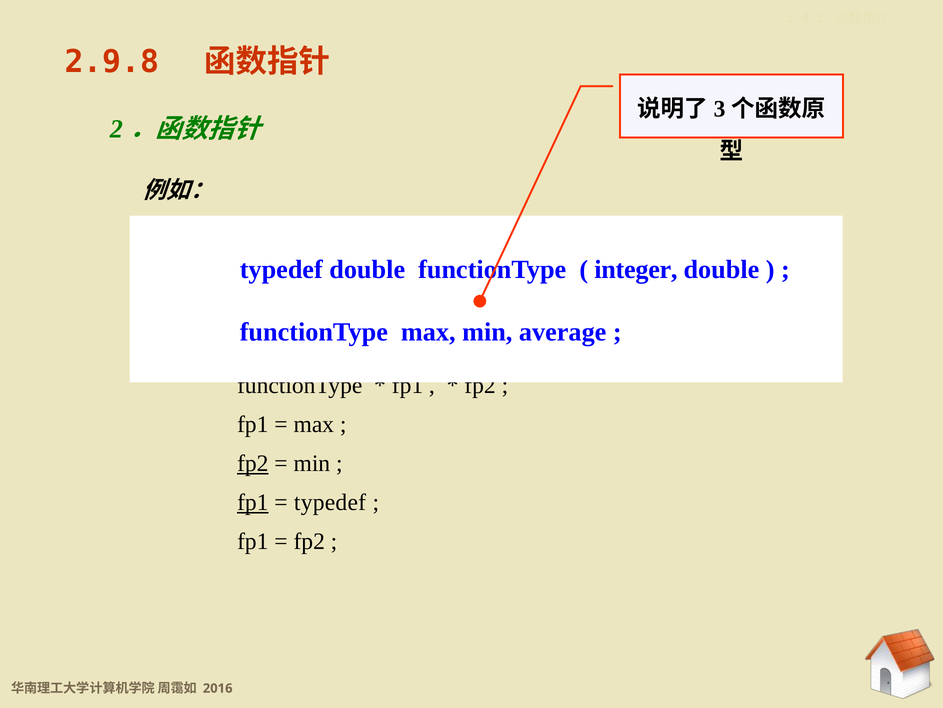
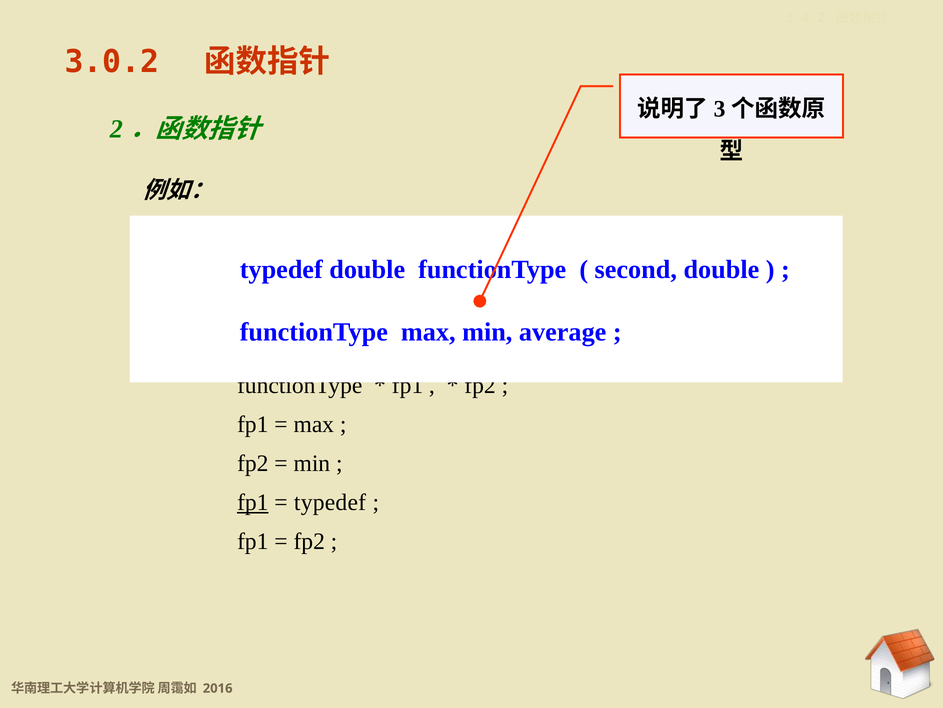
2.9.8: 2.9.8 -> 3.0.2 (112, 62)
integer: integer -> second (636, 269)
fp2 underline: present -> none (253, 463)
